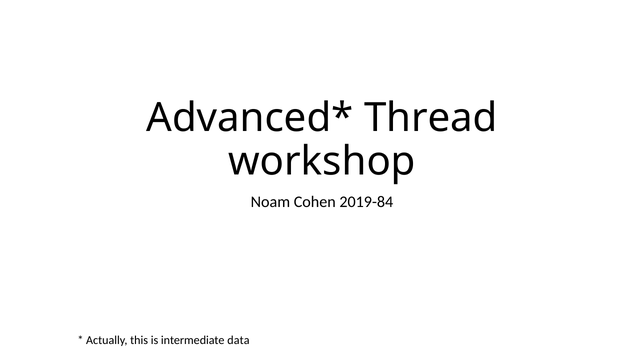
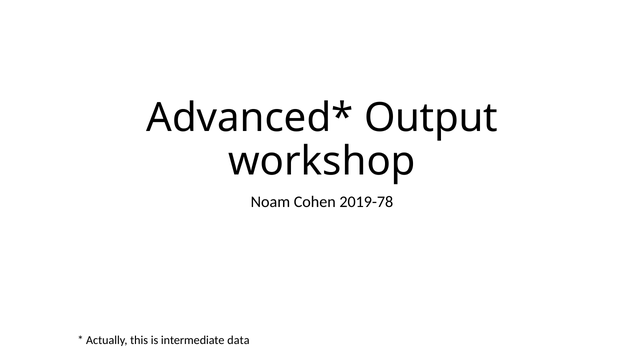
Thread: Thread -> Output (431, 118)
2019-84: 2019-84 -> 2019-78 (366, 201)
